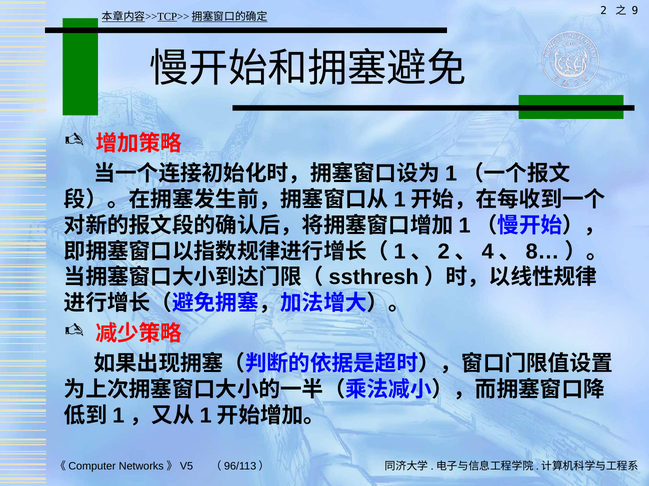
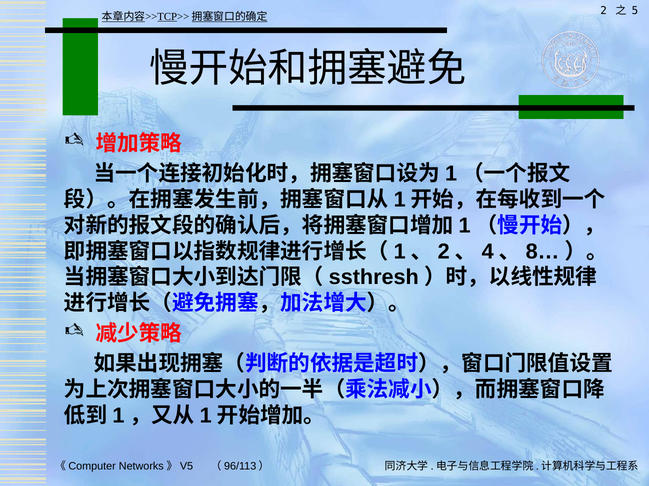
9: 9 -> 5 (635, 11)
